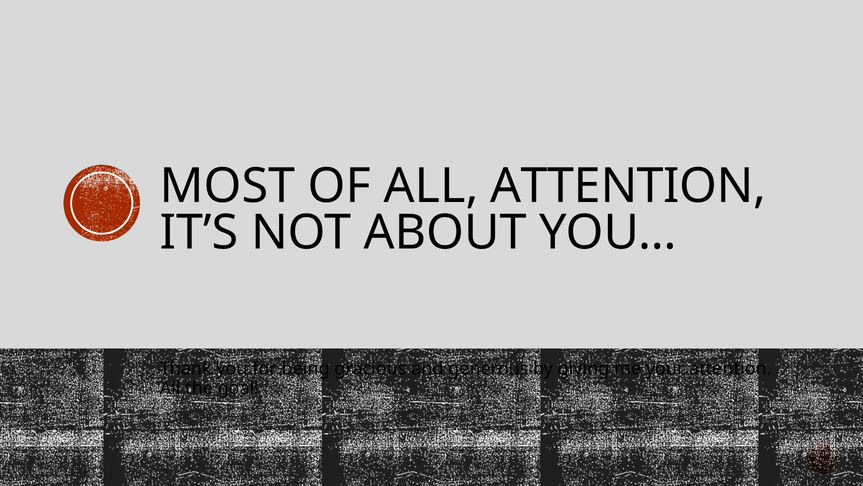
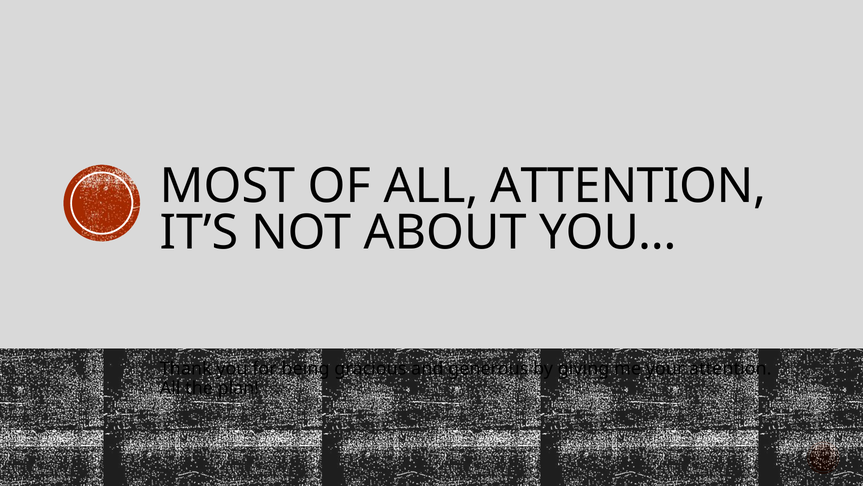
goal: goal -> plan (238, 388)
